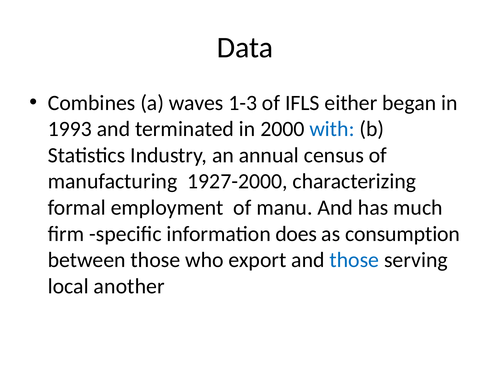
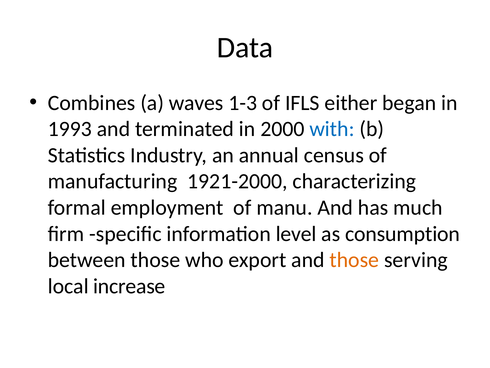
1927-2000: 1927-2000 -> 1921-2000 (237, 181)
does: does -> level (296, 233)
those colour: blue -> orange (354, 260)
another: another -> increase (129, 286)
